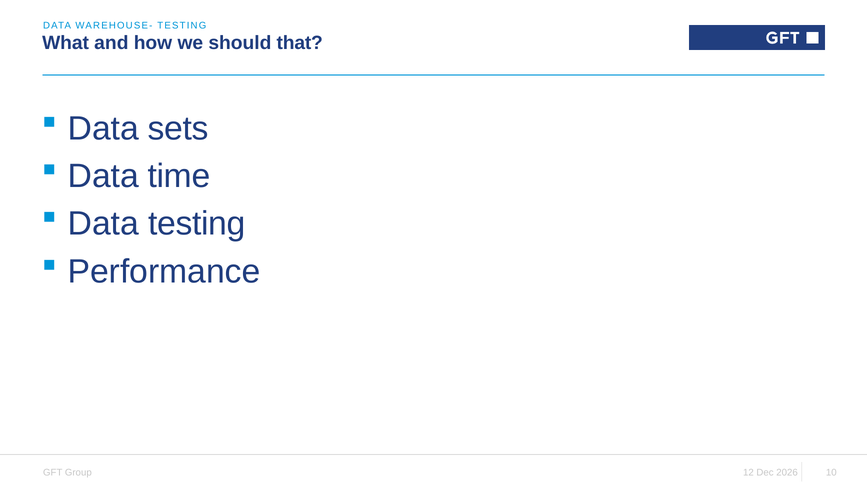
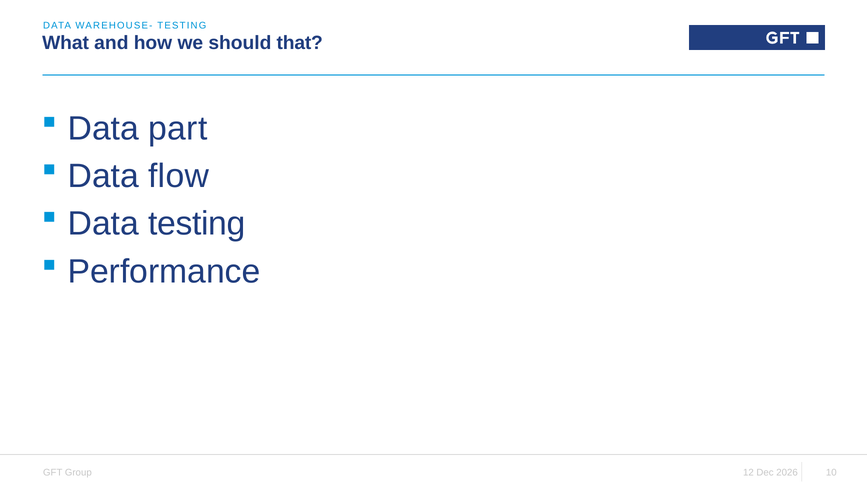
sets: sets -> part (178, 129)
time: time -> flow (179, 176)
